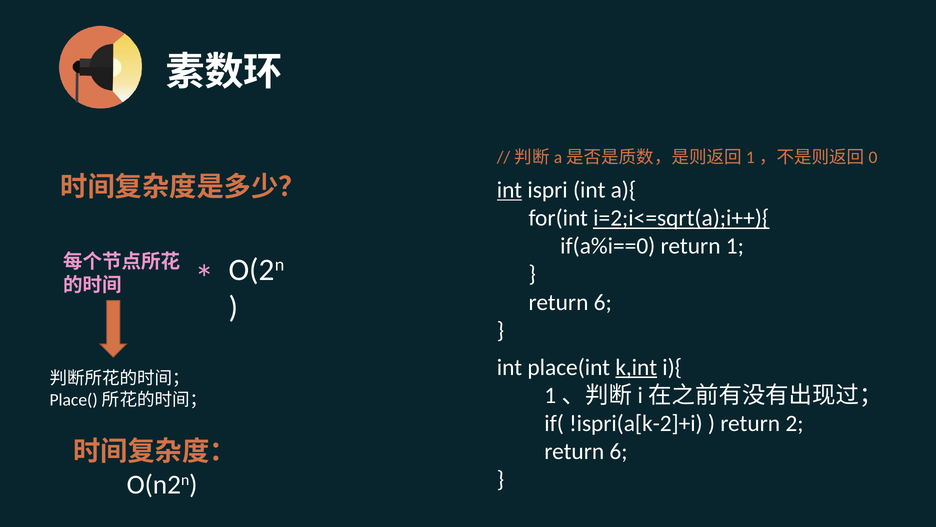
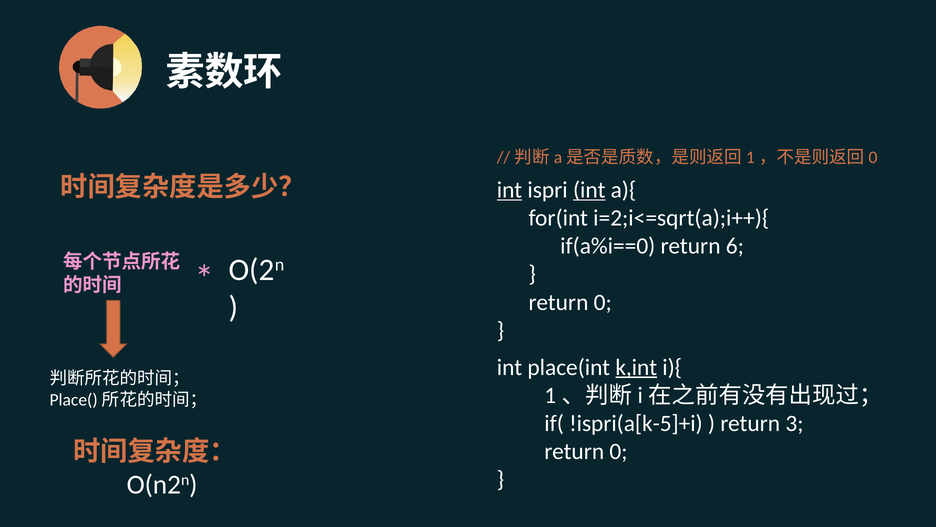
int underline: none -> present (589, 190)
i=2;i<=sqrt(a);i++){ underline: present -> none (681, 218)
1: 1 -> 6 (735, 246)
6: 6 -> 0 (603, 302)
!ispri(a[k-2]+i: !ispri(a[k-2]+i -> !ispri(a[k-5]+i (636, 423)
2: 2 -> 3 (794, 423)
6: 6 -> 0 (619, 451)
